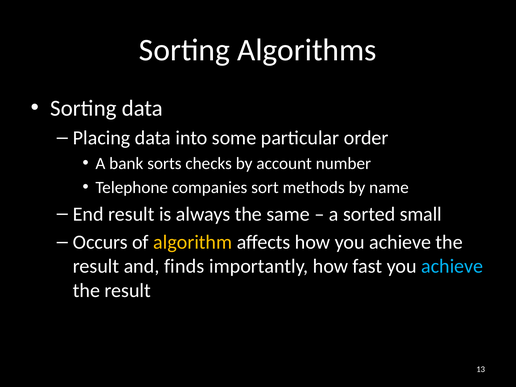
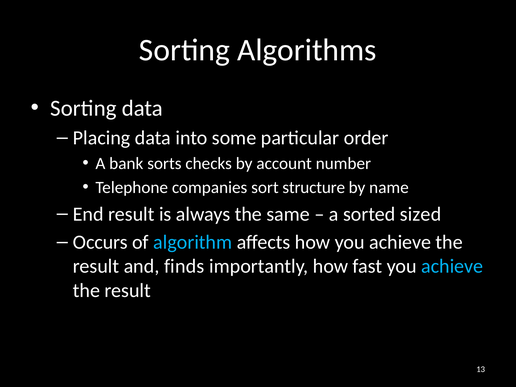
methods: methods -> structure (314, 188)
small: small -> sized (421, 214)
algorithm colour: yellow -> light blue (193, 242)
